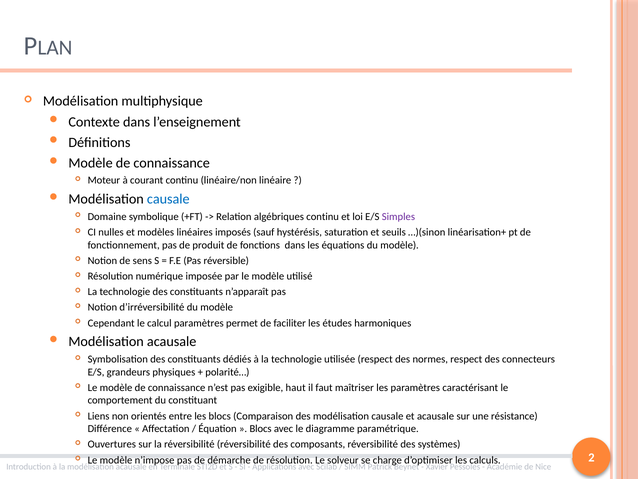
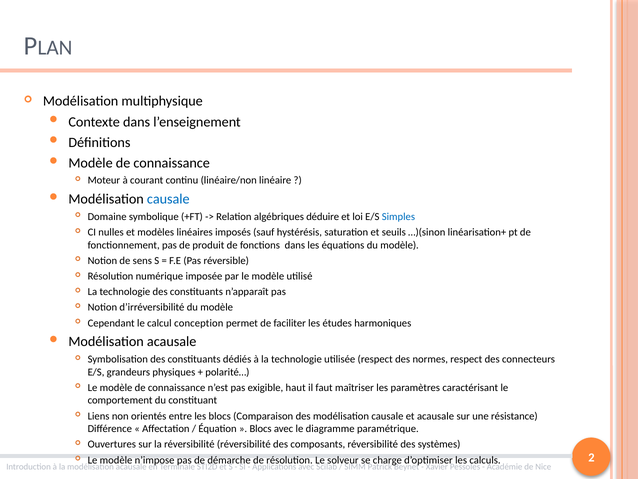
algébriques continu: continu -> déduire (323, 216)
Simples colour: purple -> blue (398, 216)
calcul paramètres: paramètres -> conception (199, 323)
